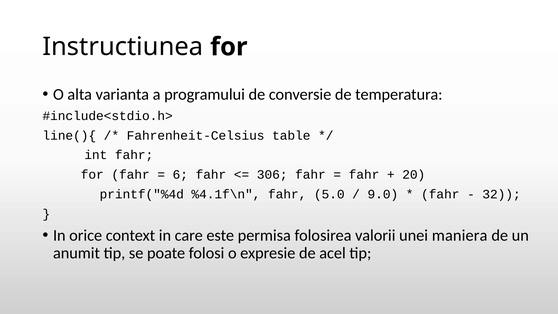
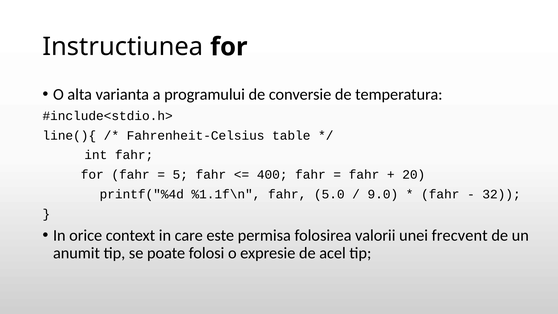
6: 6 -> 5 (180, 175)
306: 306 -> 400 (272, 175)
%4.1f\n: %4.1f\n -> %1.1f\n (226, 194)
maniera: maniera -> frecvent (460, 235)
